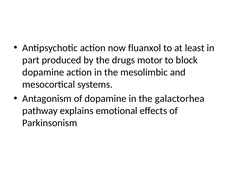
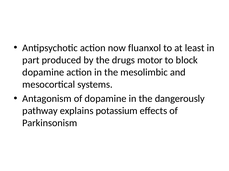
galactorhea: galactorhea -> dangerously (180, 99)
emotional: emotional -> potassium (117, 111)
